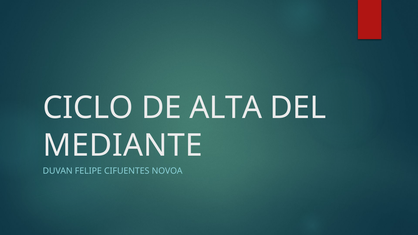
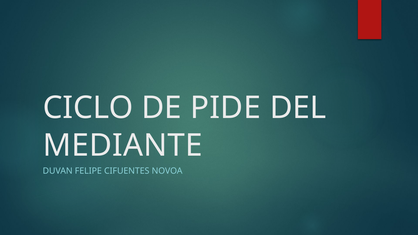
ALTA: ALTA -> PIDE (226, 108)
